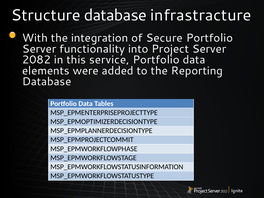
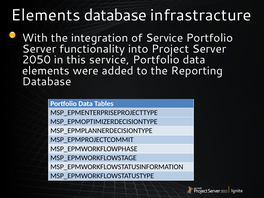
Structure: Structure -> Elements (46, 15)
of Secure: Secure -> Service (164, 38)
2082: 2082 -> 2050 (37, 60)
